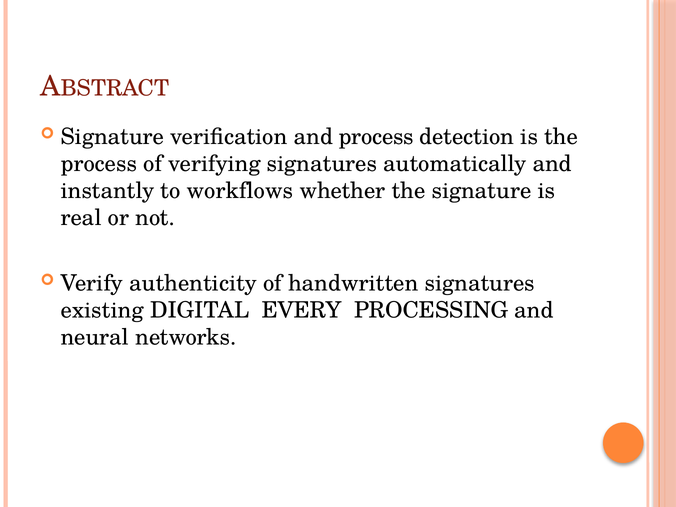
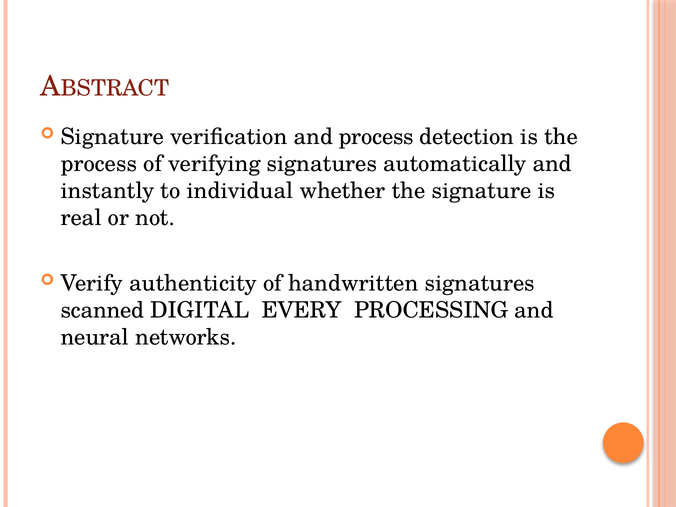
workflows: workflows -> individual (240, 191)
existing: existing -> scanned (102, 310)
